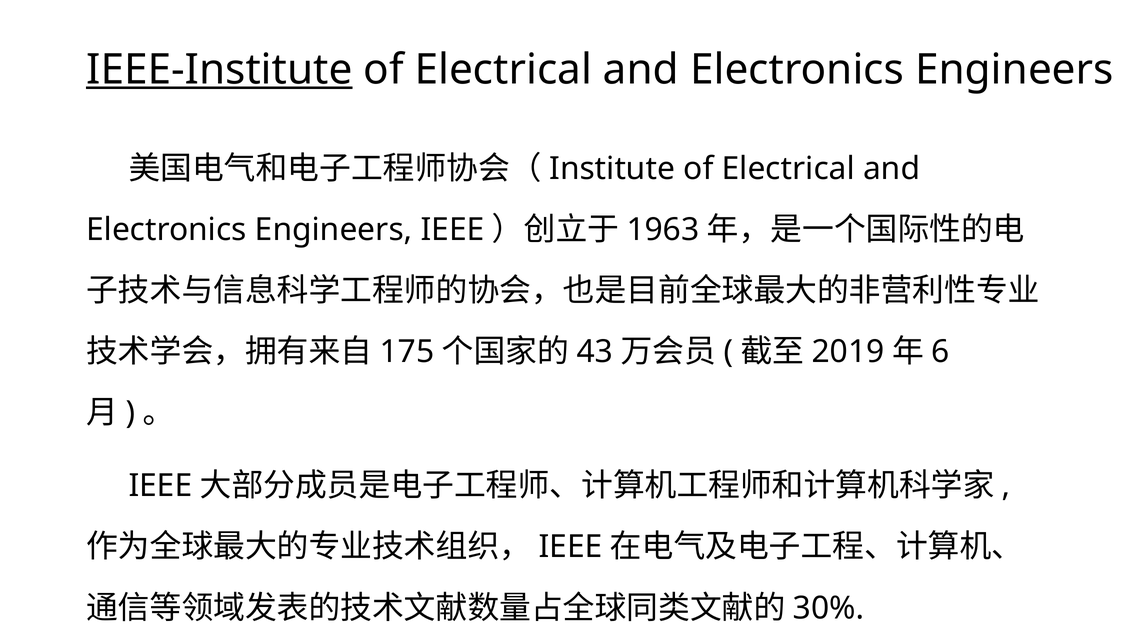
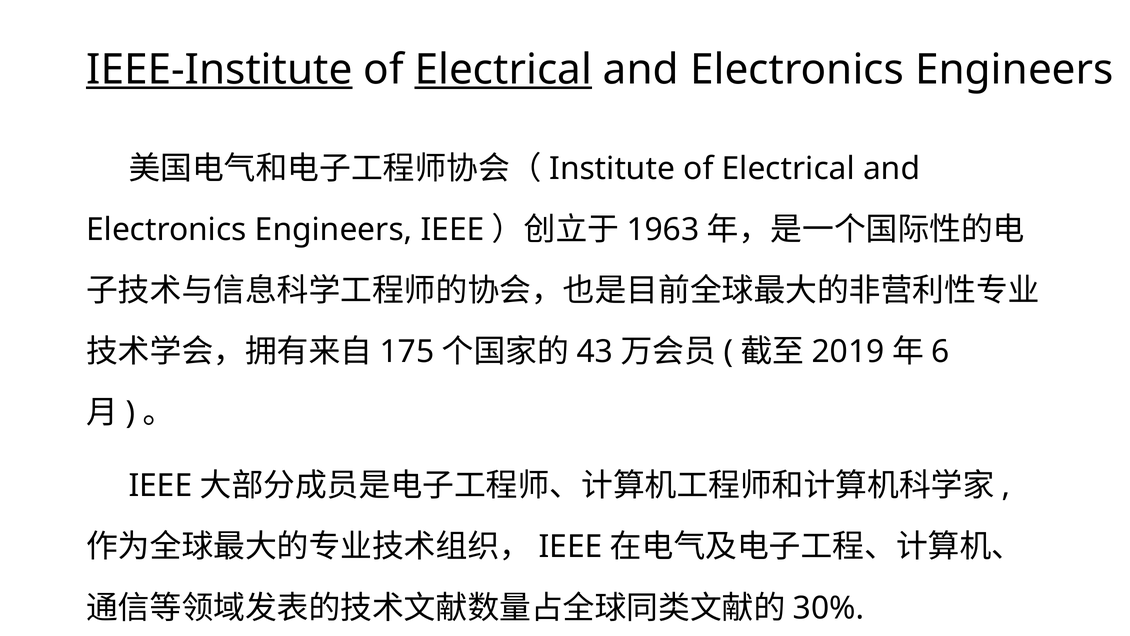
Electrical underline: none -> present (503, 70)
